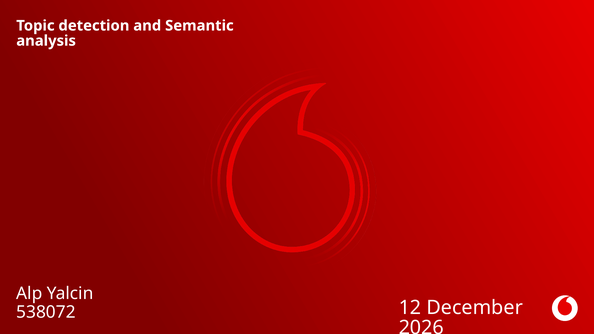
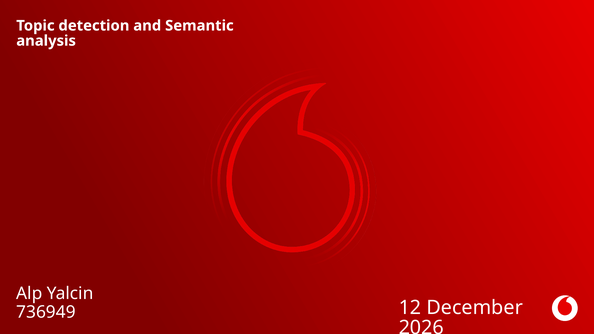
538072: 538072 -> 736949 (46, 312)
